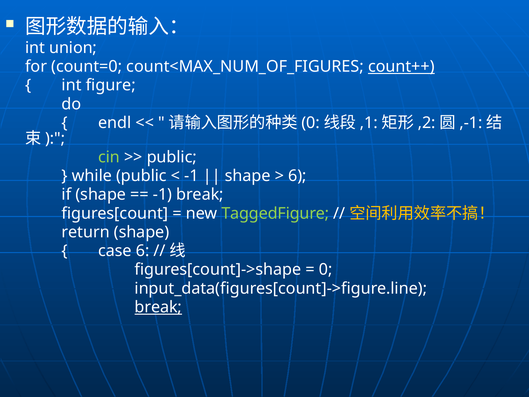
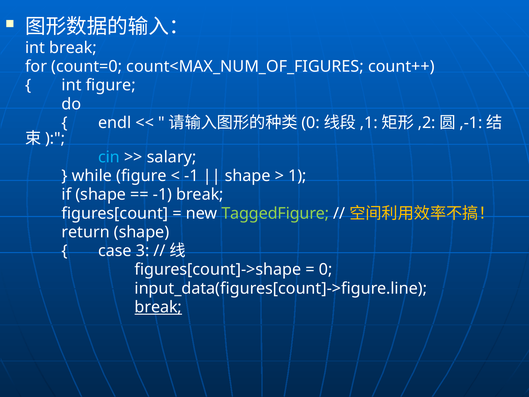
int union: union -> break (73, 48)
count++ underline: present -> none (401, 67)
cin colour: light green -> light blue (109, 157)
public: public -> salary (172, 157)
while public: public -> figure (141, 176)
6: 6 -> 1 (297, 176)
case 6: 6 -> 3 (143, 251)
